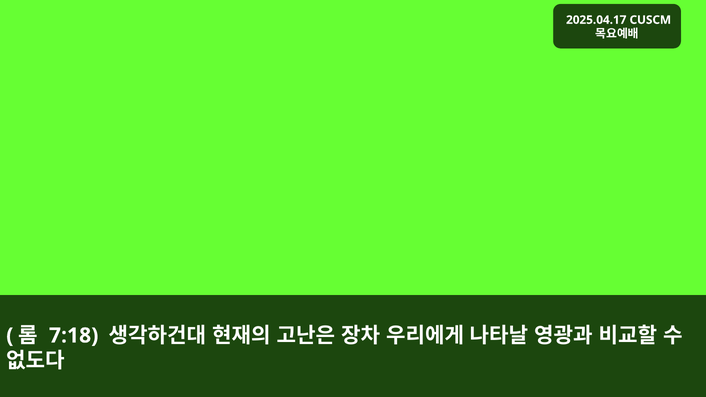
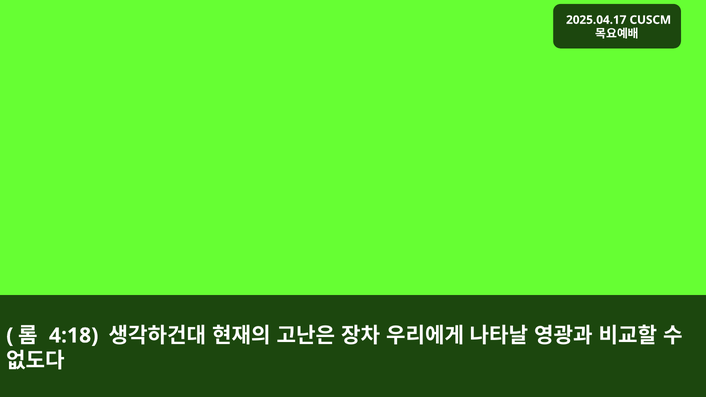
7:18: 7:18 -> 4:18 (74, 336)
